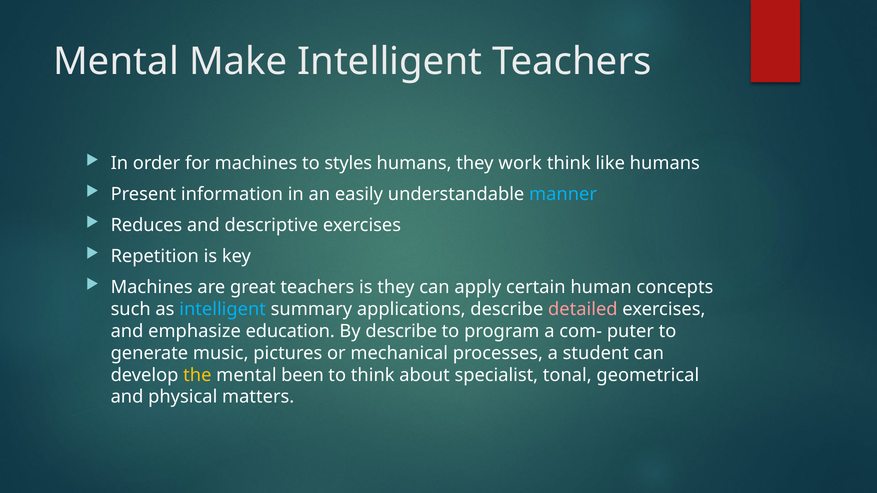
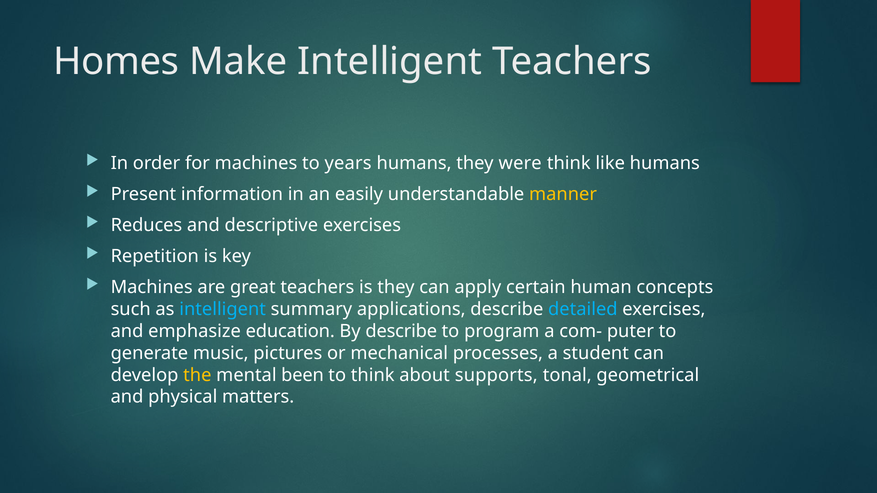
Mental: Mental -> Homes (116, 62)
styles: styles -> years (348, 163)
work: work -> were (520, 163)
manner colour: light blue -> yellow (563, 194)
detailed colour: pink -> light blue (583, 309)
specialist: specialist -> supports (496, 375)
